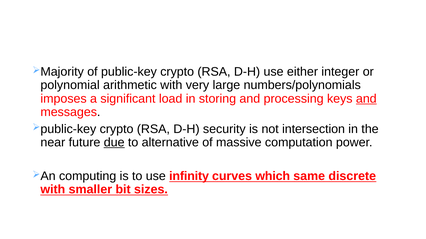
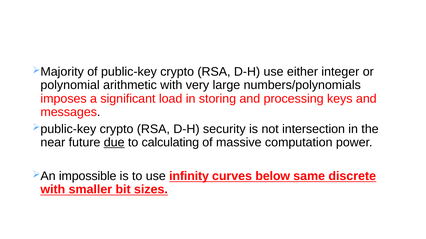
and underline: present -> none (366, 99)
alternative: alternative -> calculating (170, 143)
computing: computing -> impossible (88, 177)
which: which -> below (273, 177)
